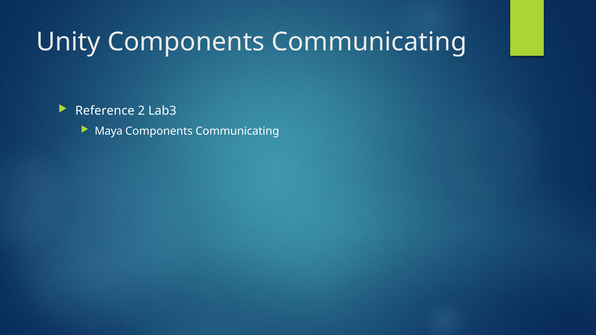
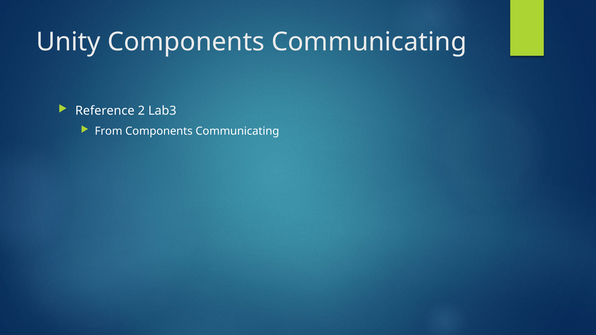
Maya: Maya -> From (109, 131)
